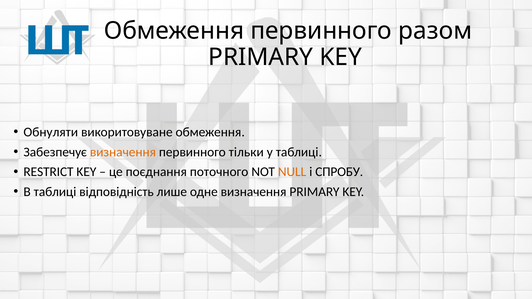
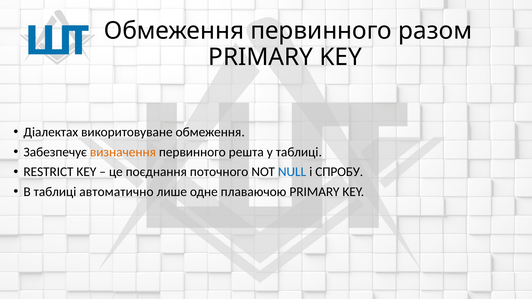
Обнуляти: Обнуляти -> Діалектах (51, 132)
тільки: тільки -> решта (246, 152)
NULL colour: orange -> blue (292, 172)
відповідність: відповідність -> автоматично (116, 192)
одне визначення: визначення -> плаваючою (254, 192)
